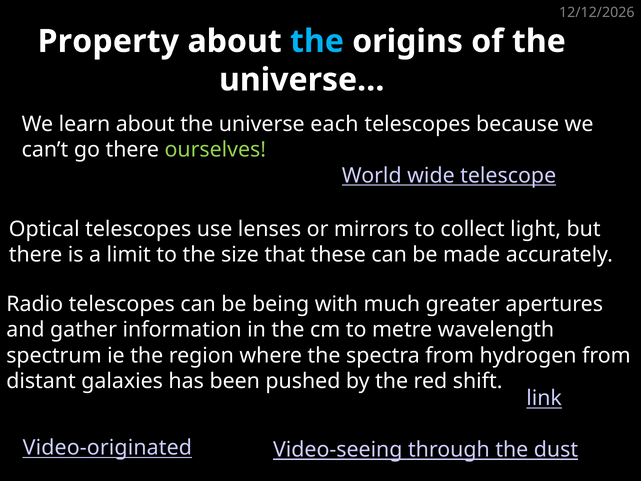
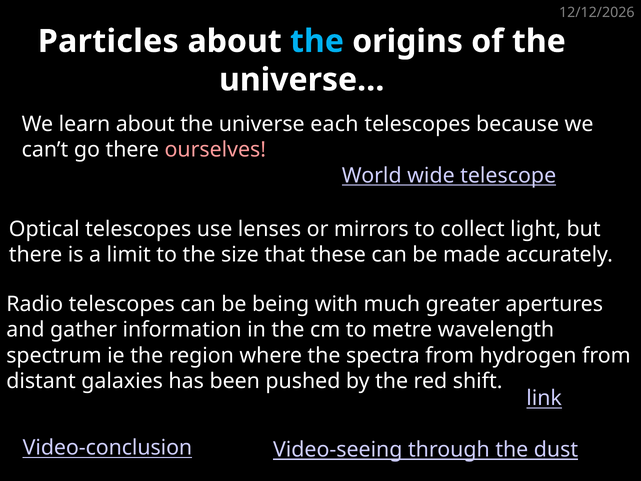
Property: Property -> Particles (108, 41)
ourselves colour: light green -> pink (215, 150)
Video-originated: Video-originated -> Video-conclusion (107, 448)
